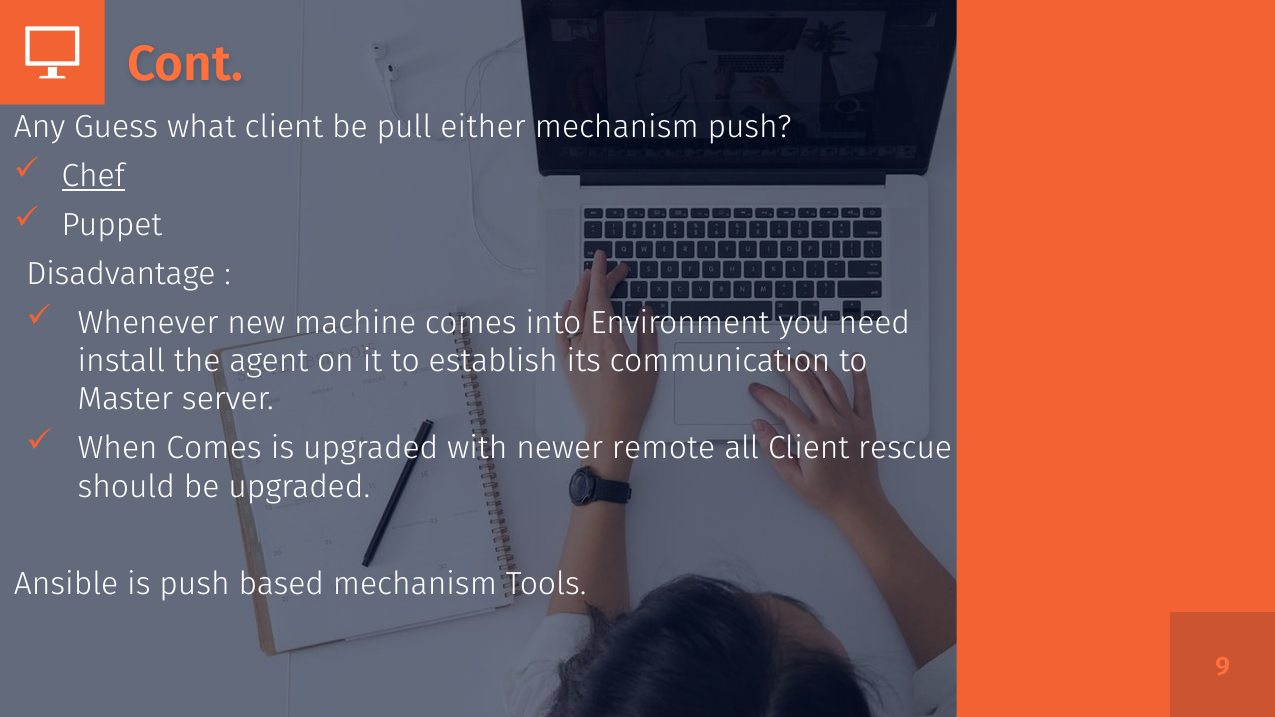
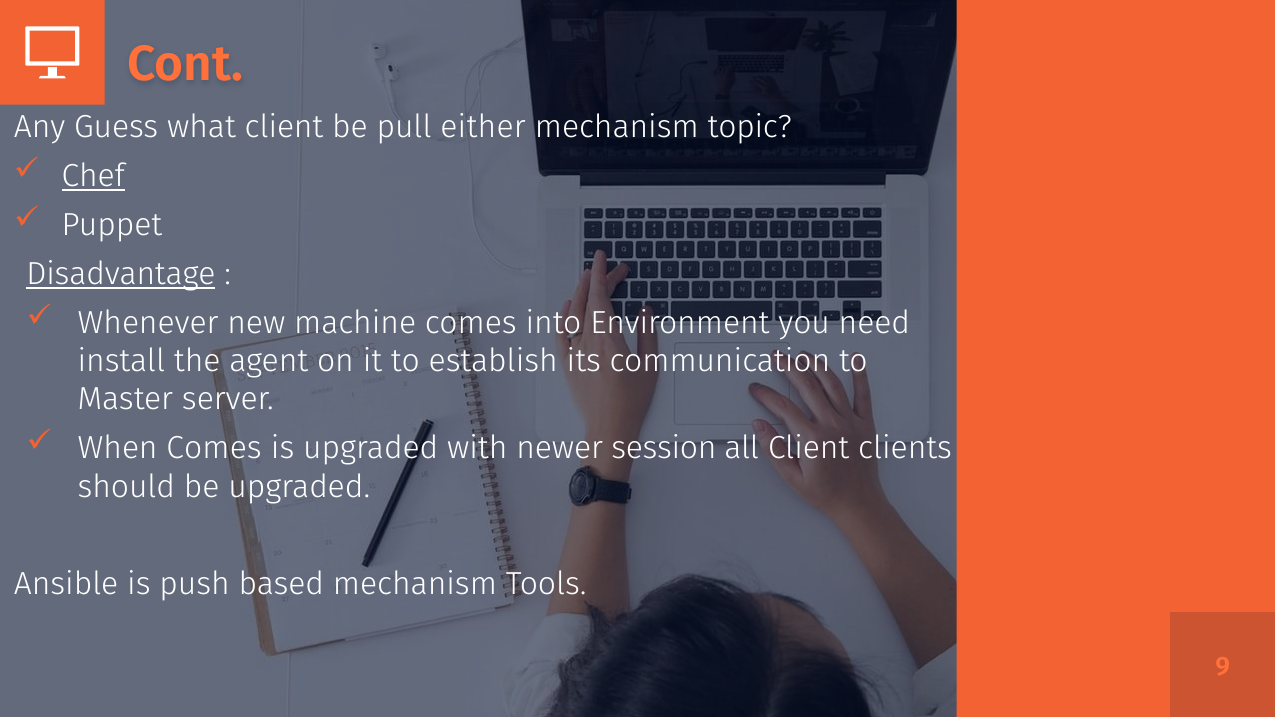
mechanism push: push -> topic (750, 127)
Disadvantage underline: none -> present (121, 274)
remote: remote -> session (664, 448)
rescue: rescue -> clients (905, 448)
